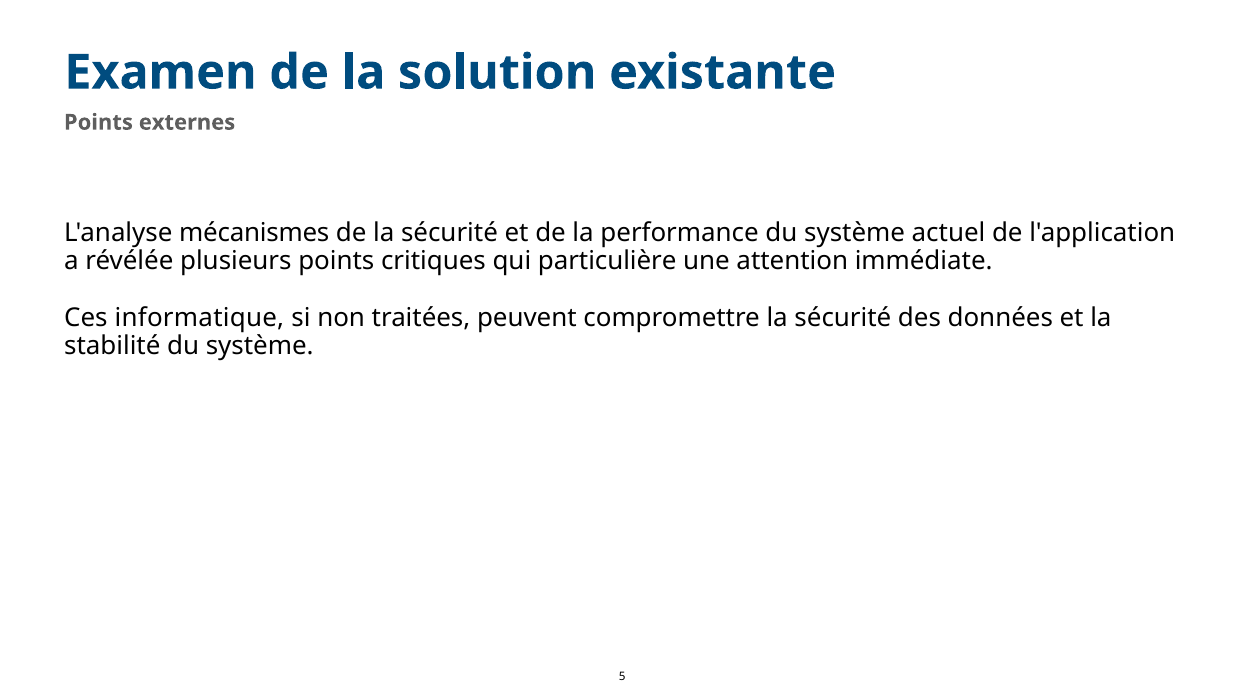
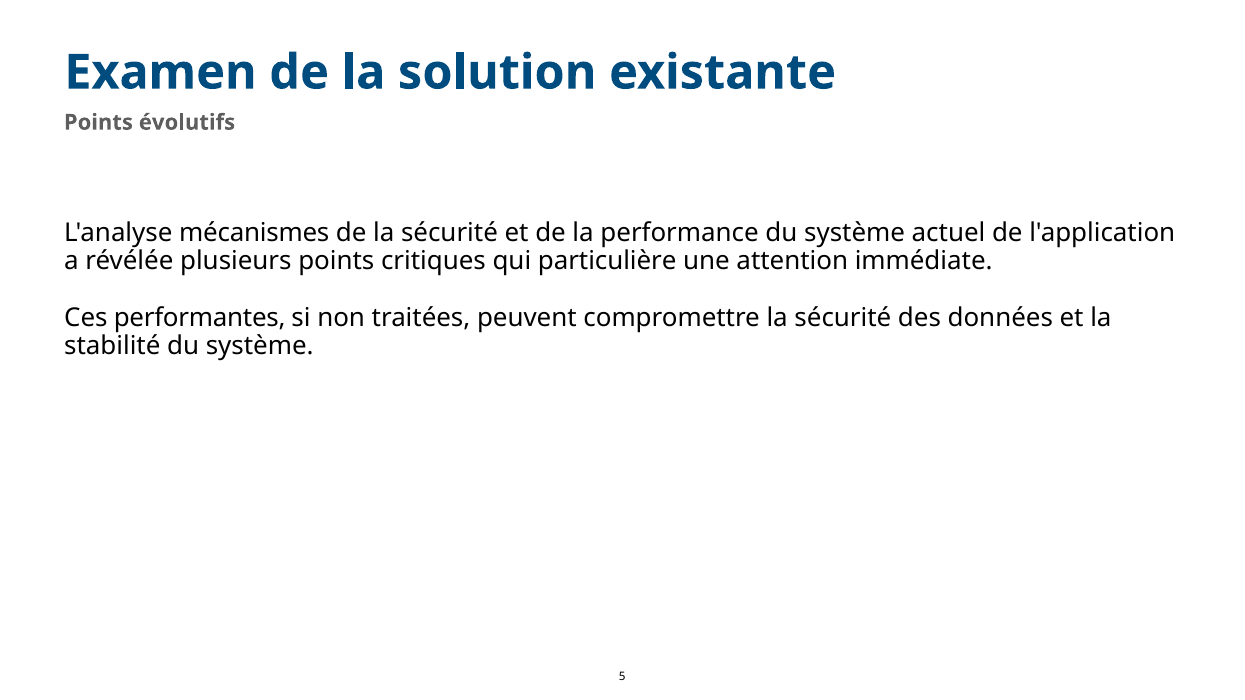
externes: externes -> évolutifs (187, 122)
informatique: informatique -> performantes (200, 319)
